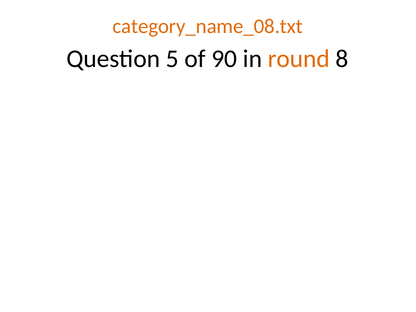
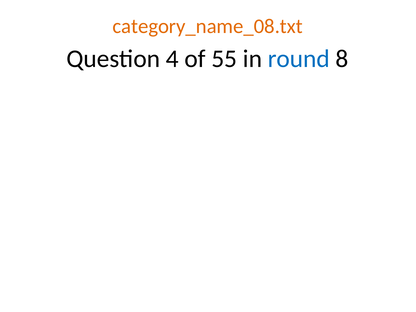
5: 5 -> 4 (172, 59)
90: 90 -> 55 (224, 59)
round colour: orange -> blue (299, 59)
